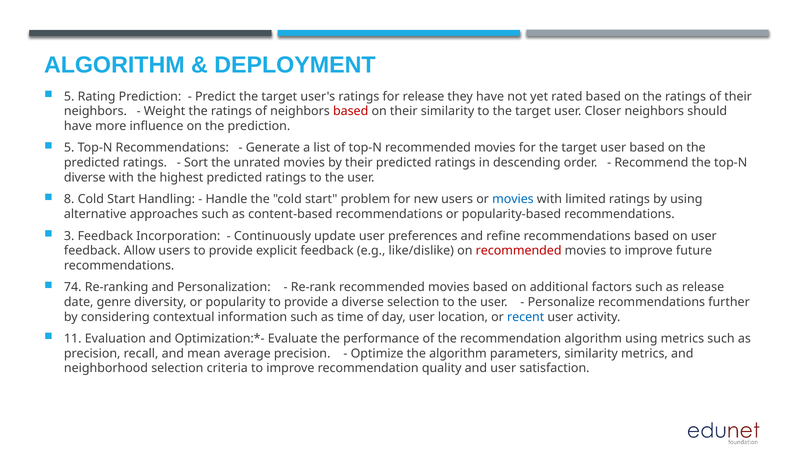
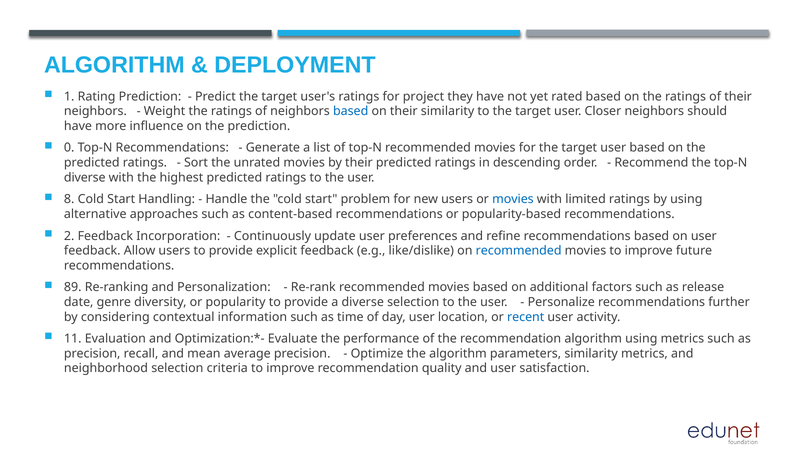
5: 5 -> 1 (69, 96)
for release: release -> project (423, 96)
based colour: red -> blue (351, 111)
5: 5 -> 0 (69, 148)
3: 3 -> 2 (69, 236)
recommended colour: red -> blue (519, 251)
74: 74 -> 89 (73, 287)
